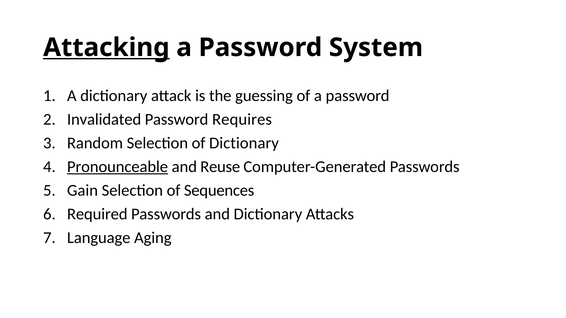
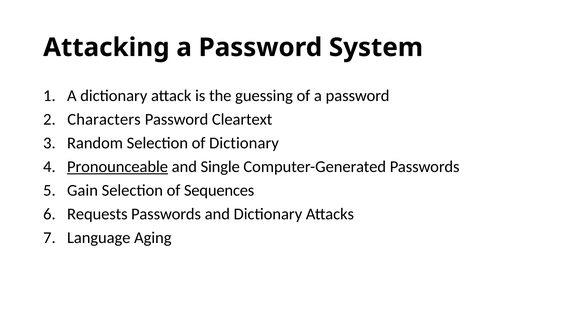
Attacking underline: present -> none (106, 48)
Invalidated: Invalidated -> Characters (104, 119)
Requires: Requires -> Cleartext (242, 119)
Reuse: Reuse -> Single (220, 167)
Required: Required -> Requests (97, 214)
